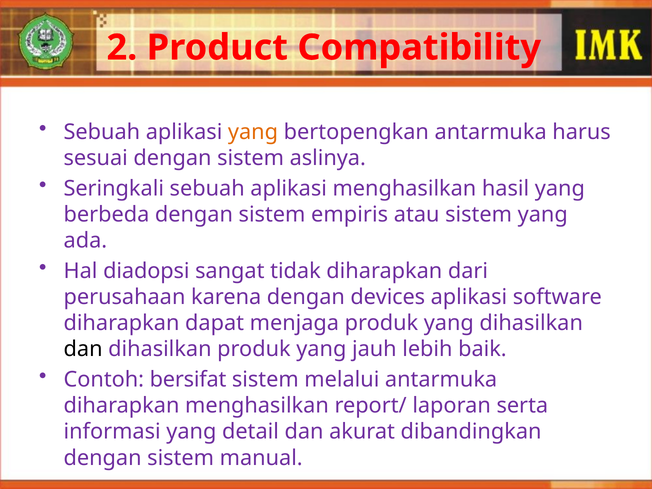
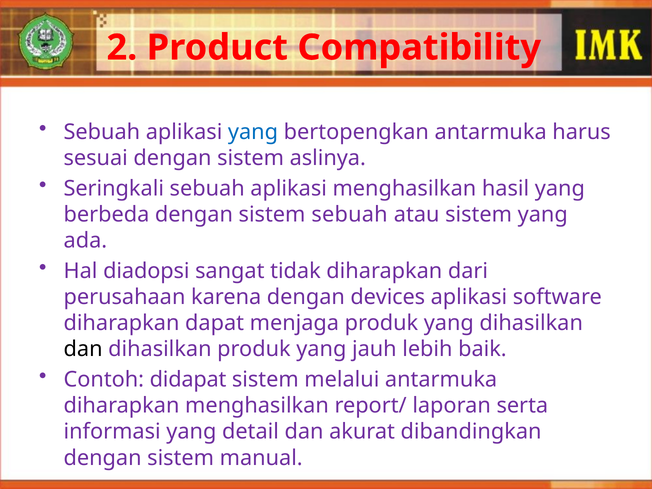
yang colour: orange -> blue (253, 132)
sistem empiris: empiris -> sebuah (350, 215)
bersifat: bersifat -> didapat (188, 380)
